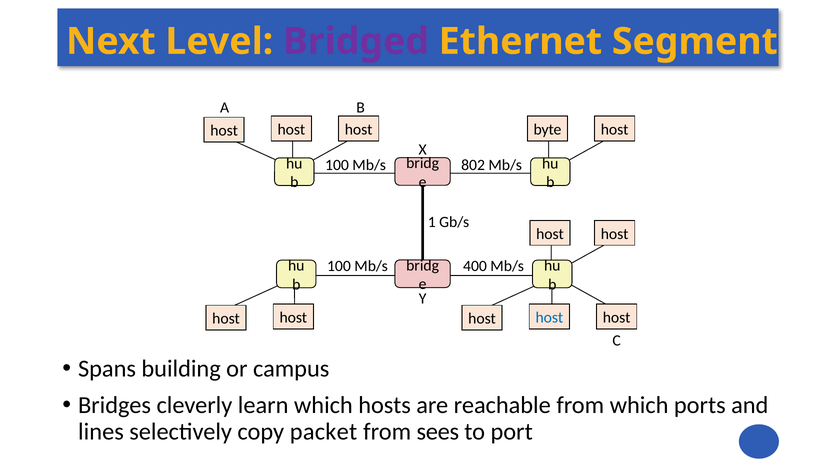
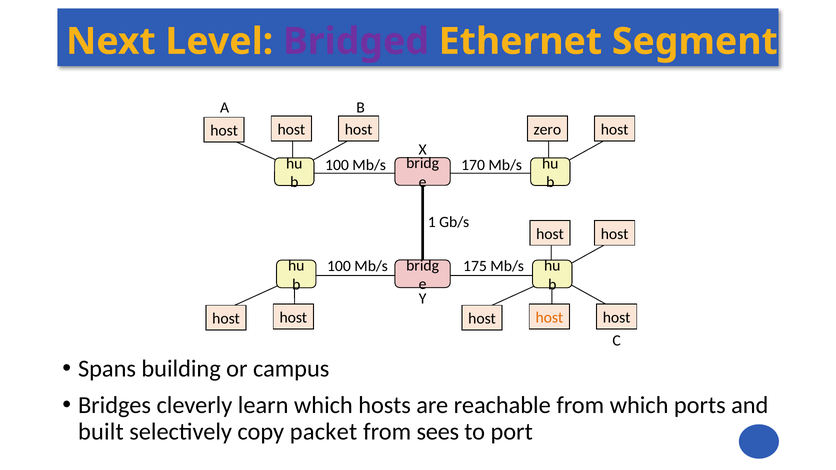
byte: byte -> zero (547, 130)
802: 802 -> 170 (473, 165)
400: 400 -> 175 (475, 266)
host colour: blue -> orange (549, 318)
lines: lines -> built (101, 432)
